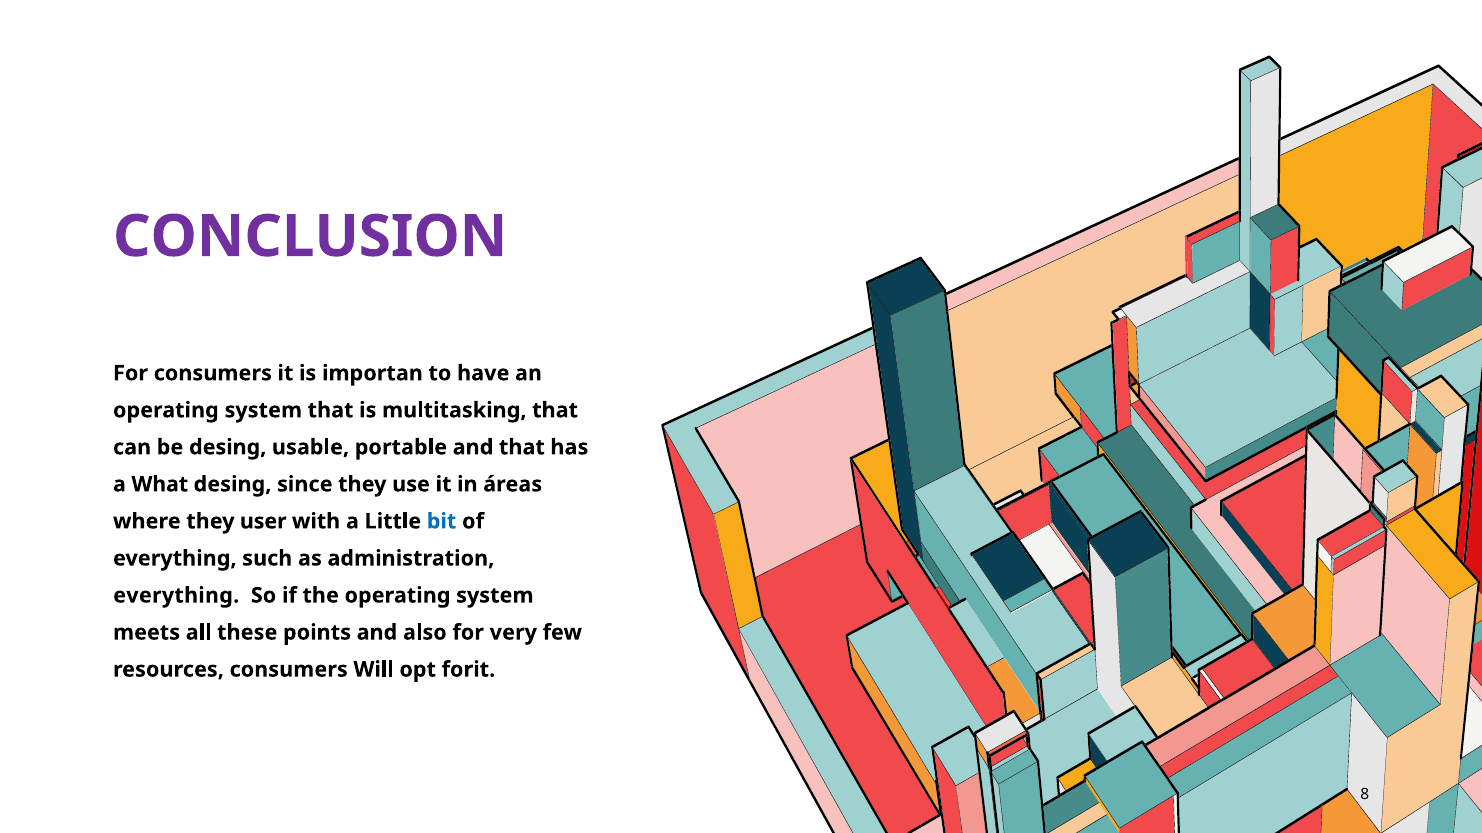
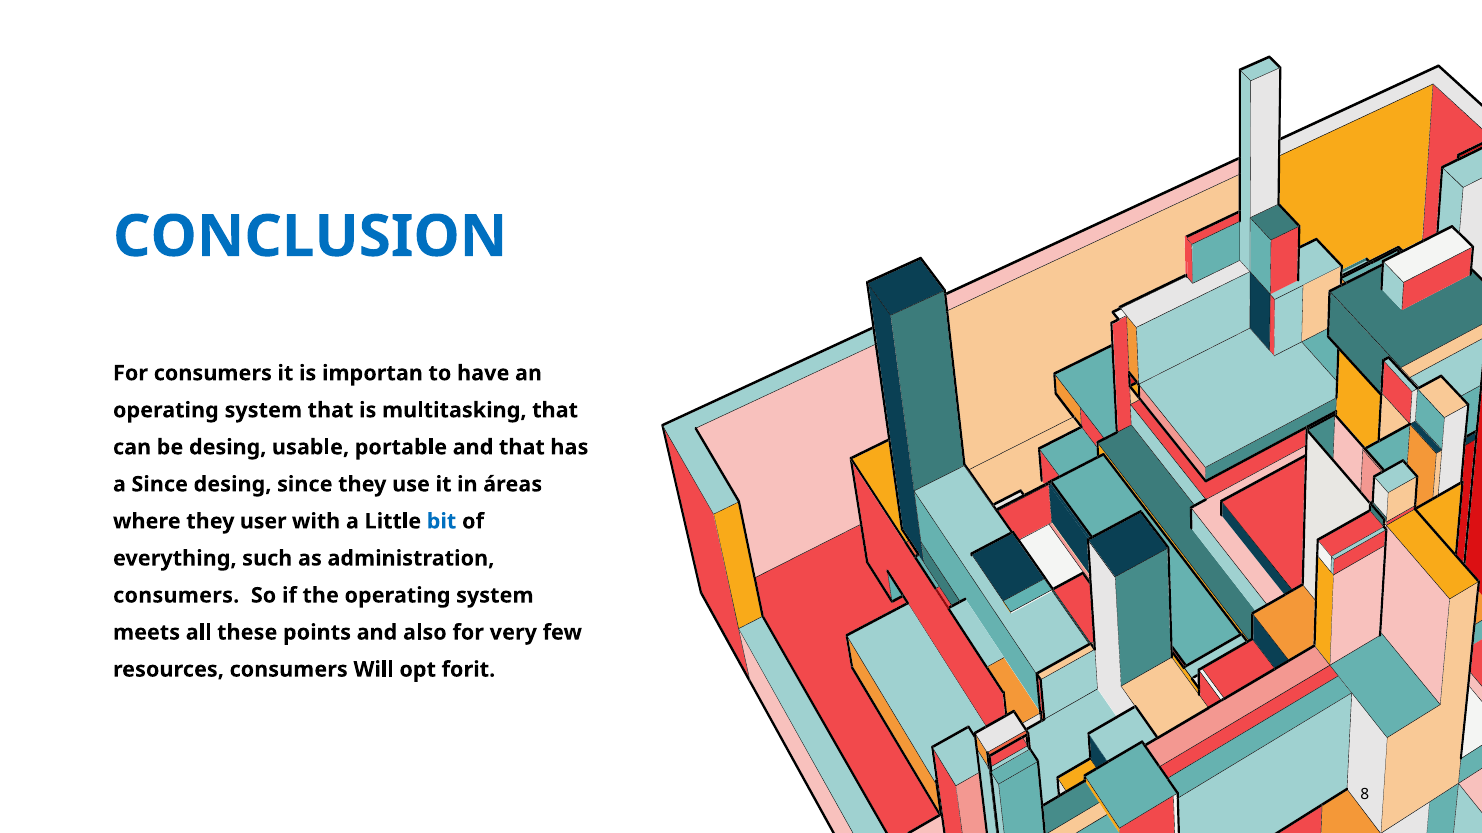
CONCLUSION colour: purple -> blue (310, 237)
a What: What -> Since (160, 485)
everything: everything -> consumers (176, 596)
